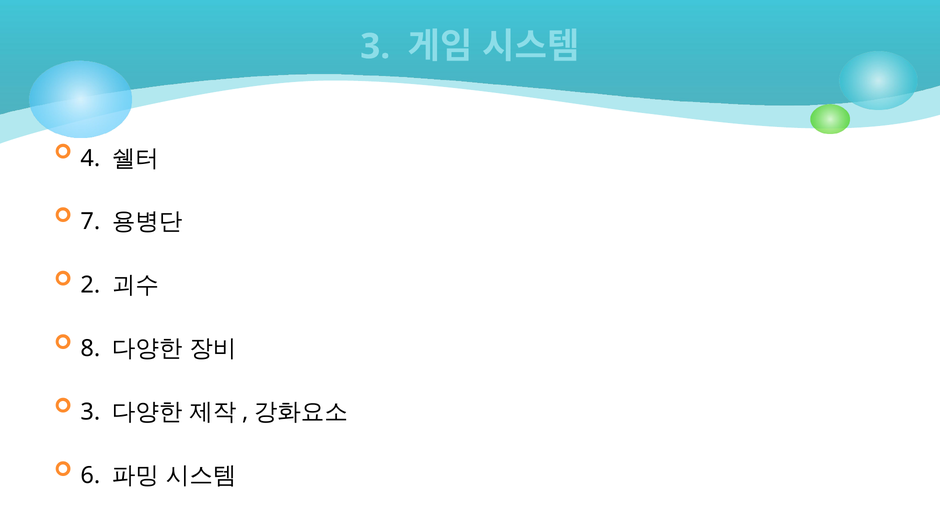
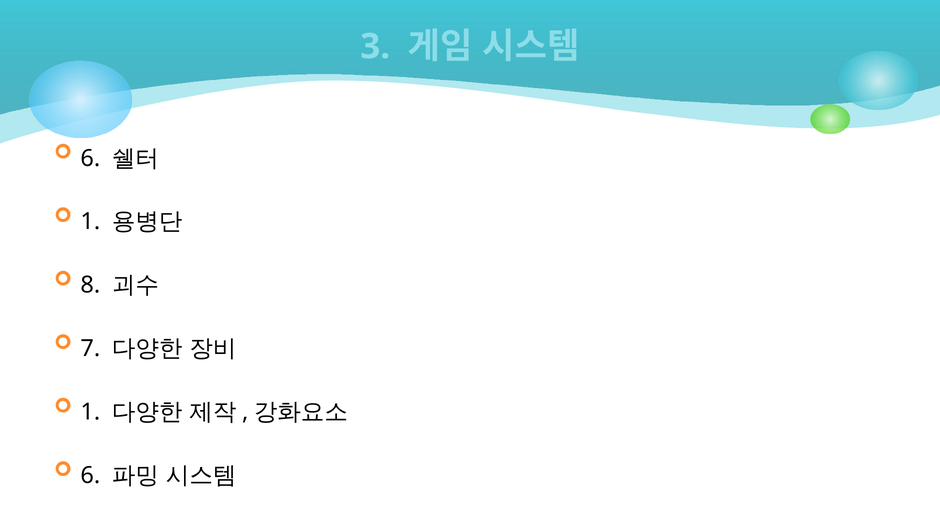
4: 4 -> 6 (90, 158)
7: 7 -> 1 (90, 222)
2: 2 -> 8 (90, 285)
8: 8 -> 7 (90, 349)
3: 3 -> 1 (90, 412)
